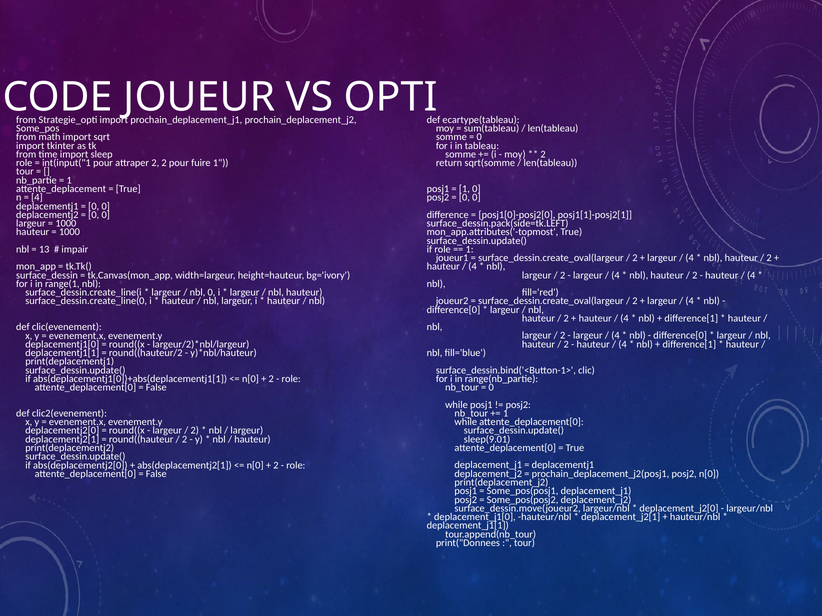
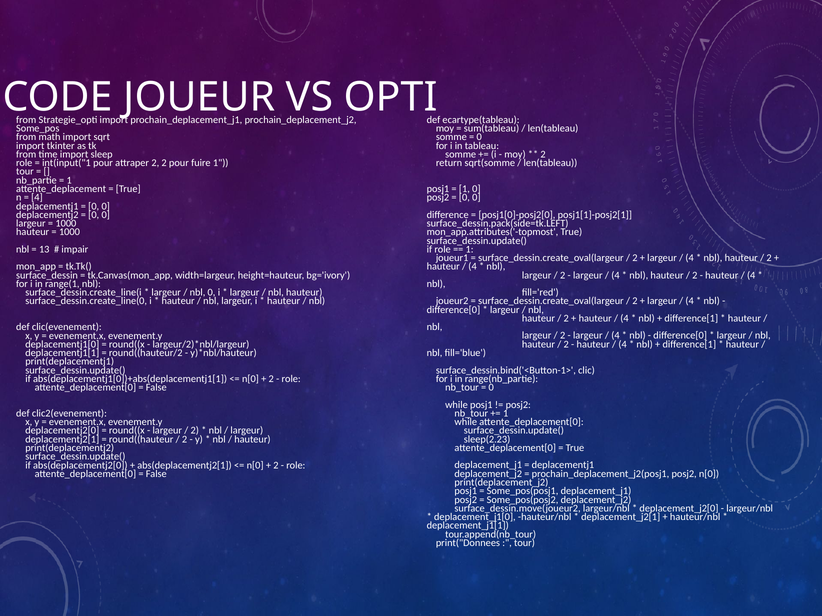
sleep(9.01: sleep(9.01 -> sleep(2.23 (487, 440)
